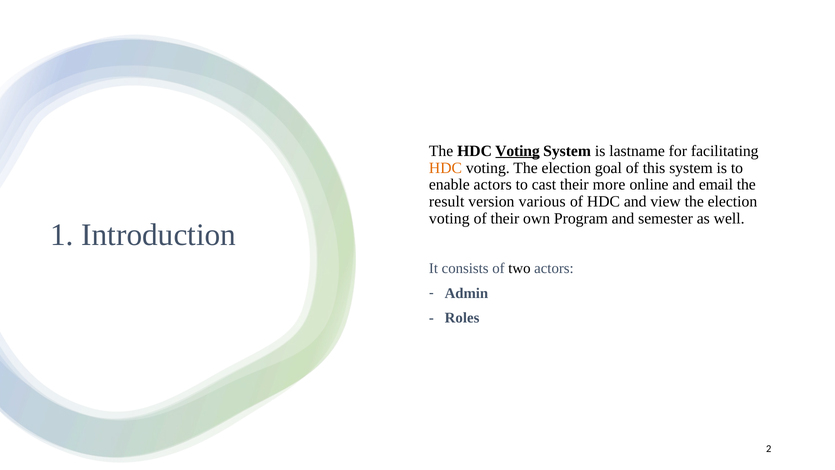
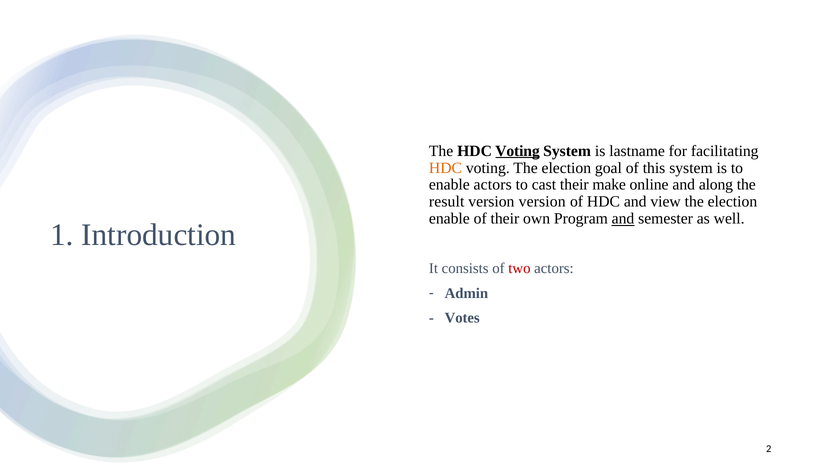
more: more -> make (609, 185)
email: email -> along (716, 185)
version various: various -> version (542, 202)
voting: voting -> enable (449, 219)
and underline: none -> present (623, 219)
two colour: black -> red (519, 268)
Roles: Roles -> Votes (462, 318)
